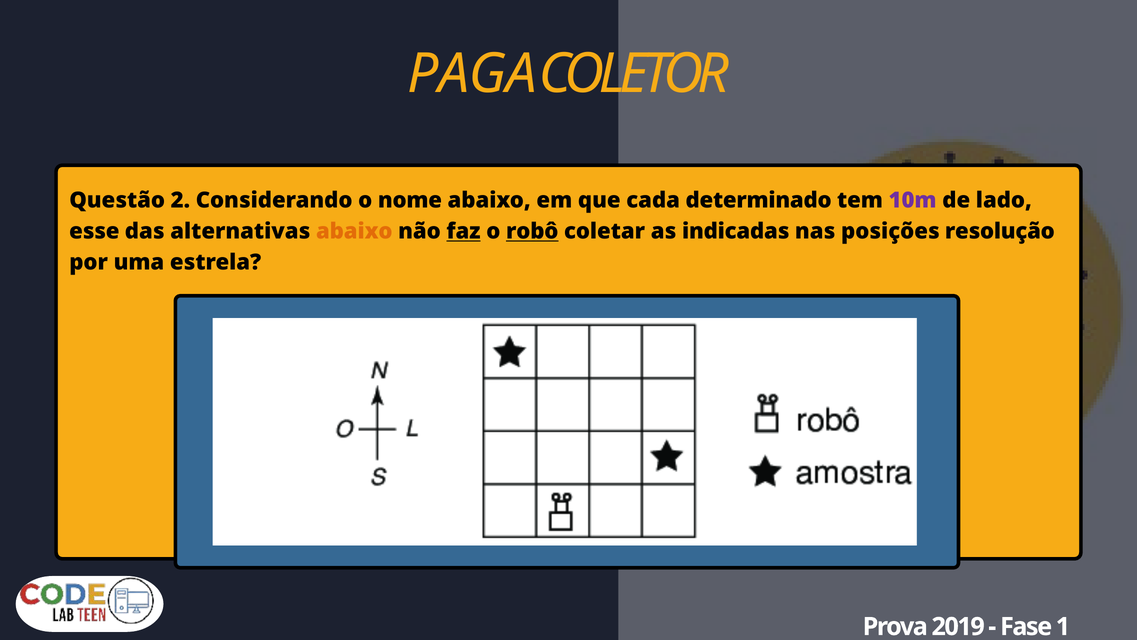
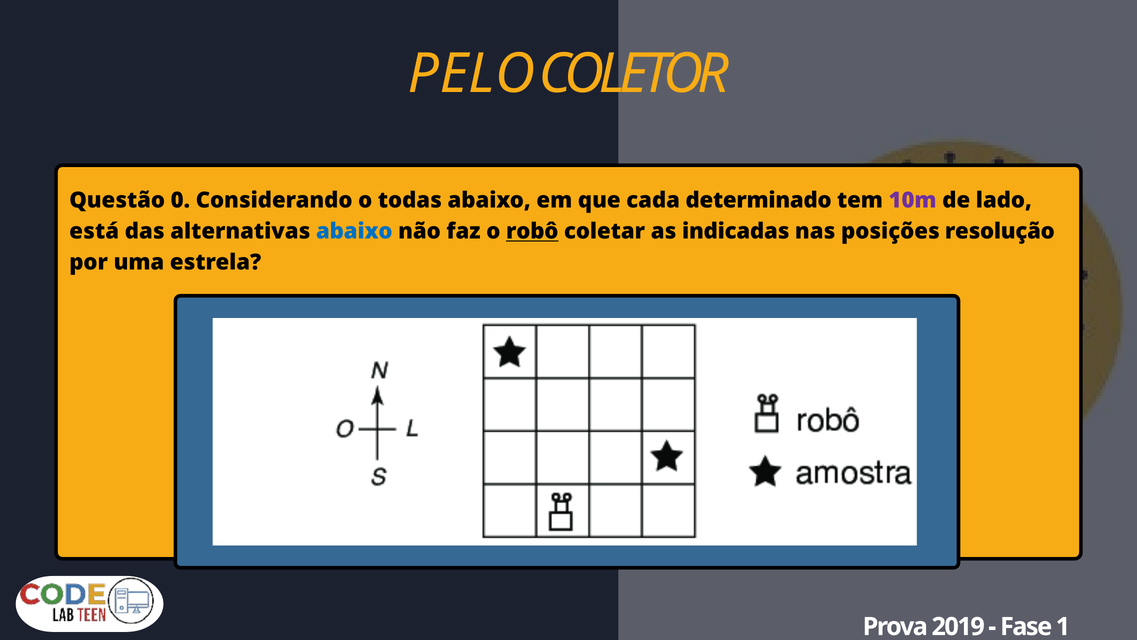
PAGA: PAGA -> PELO (472, 74)
2: 2 -> 0 (180, 200)
nome: nome -> todas (410, 200)
esse: esse -> está (94, 231)
abaixo colour: orange -> blue (354, 231)
faz underline: present -> none (464, 231)
